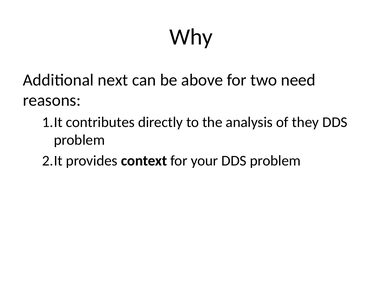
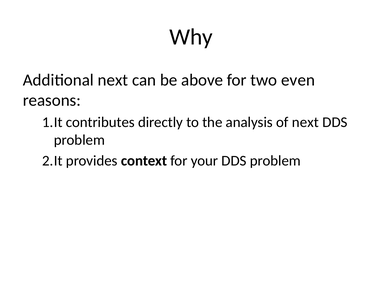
need: need -> even (298, 80)
of they: they -> next (305, 122)
